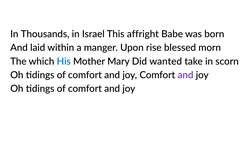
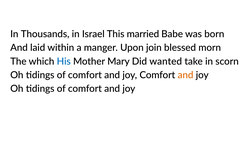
affright: affright -> married (143, 34)
rise: rise -> join (154, 48)
and colour: purple -> orange (186, 75)
